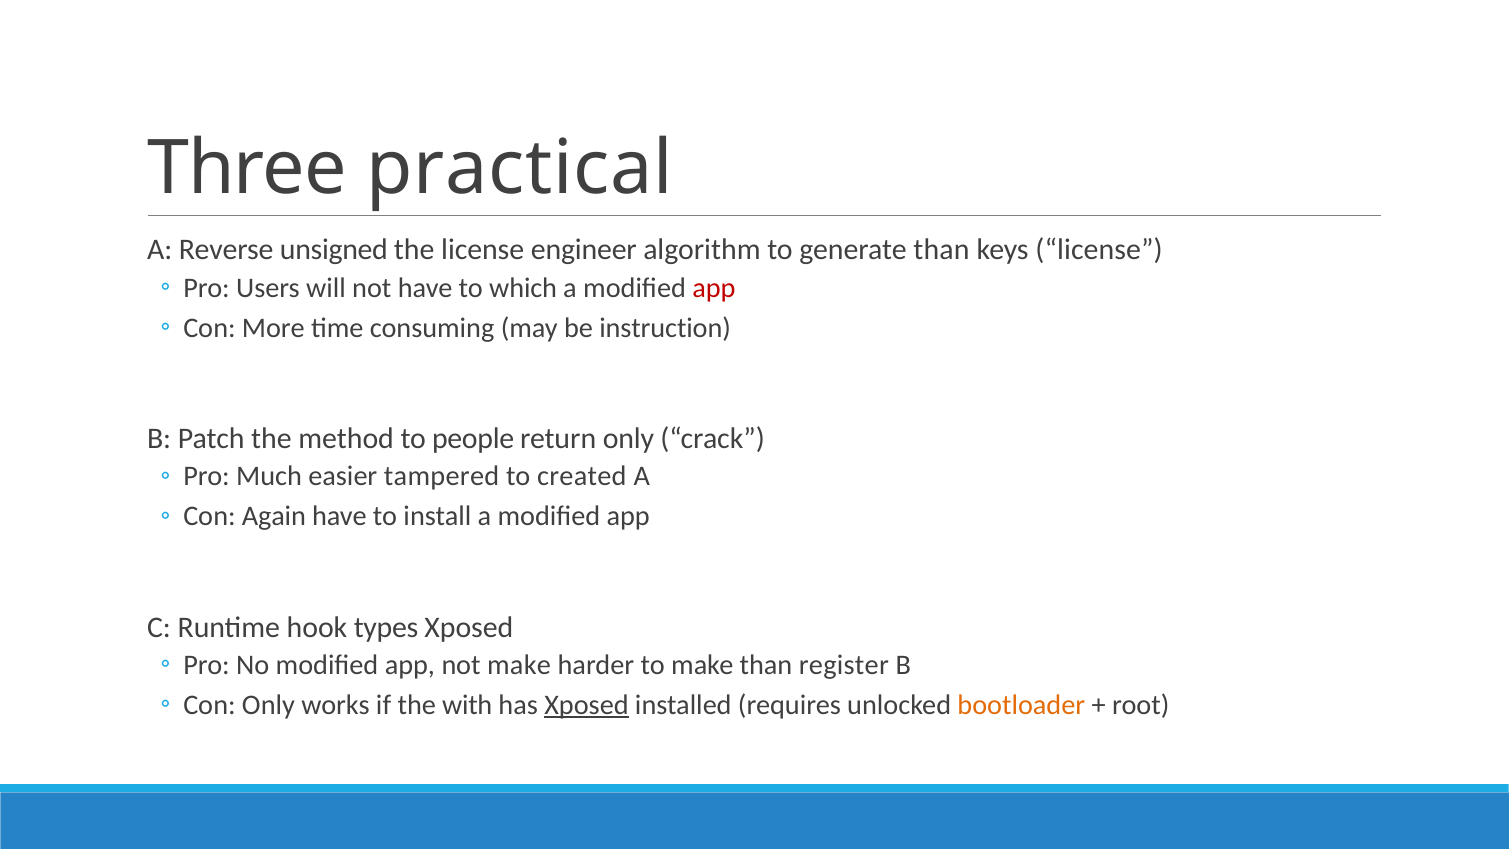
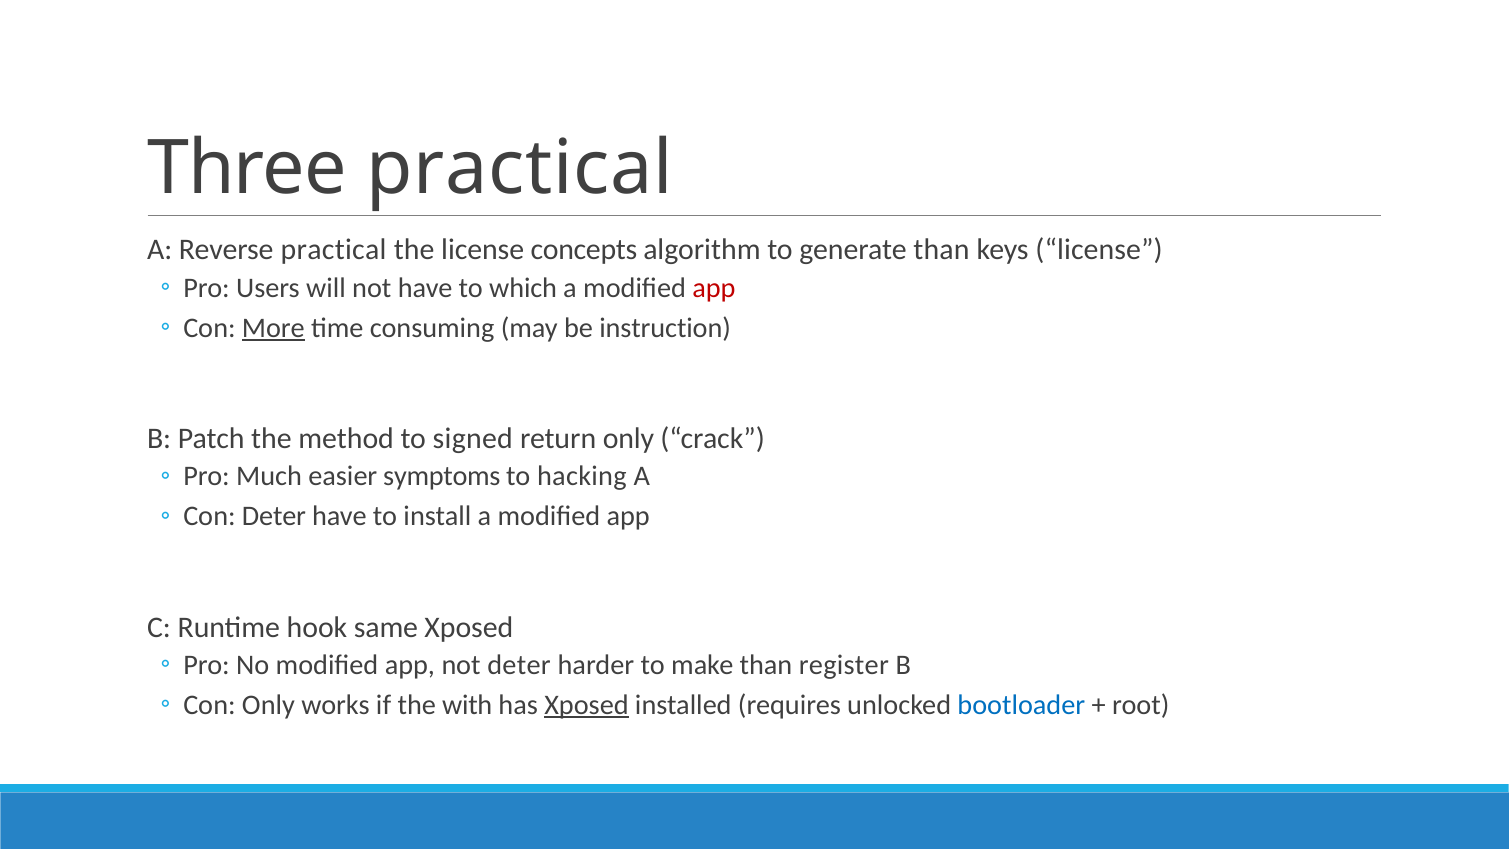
Reverse unsigned: unsigned -> practical (334, 250)
engineer: engineer -> concepts (584, 250)
More underline: none -> present (273, 328)
people: people -> signed (473, 439)
tampered: tampered -> symptoms (442, 476)
created: created -> hacking (582, 476)
Con Again: Again -> Deter (274, 516)
types: types -> same (386, 627)
not make: make -> deter (519, 665)
bootloader colour: orange -> blue (1021, 705)
